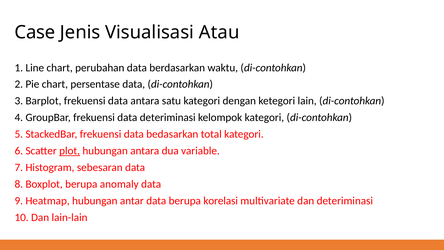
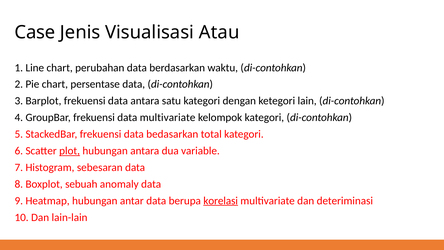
data deteriminasi: deteriminasi -> multivariate (168, 117)
Boxplot berupa: berupa -> sebuah (81, 184)
korelasi underline: none -> present (221, 201)
